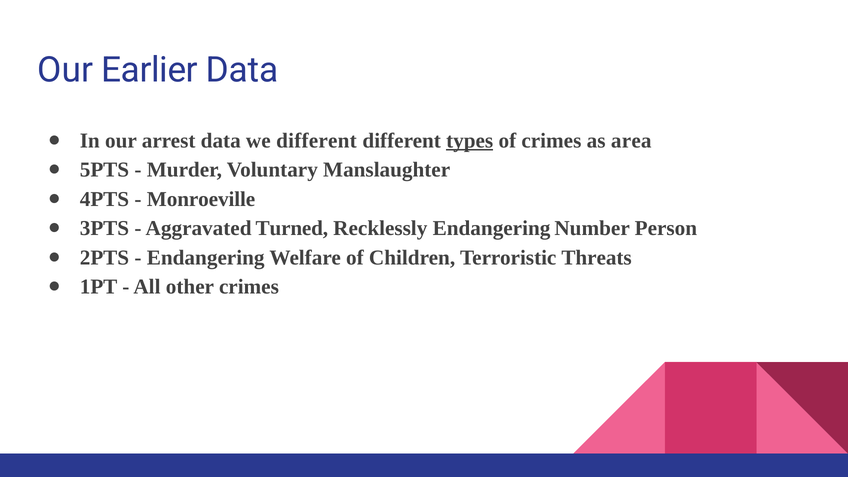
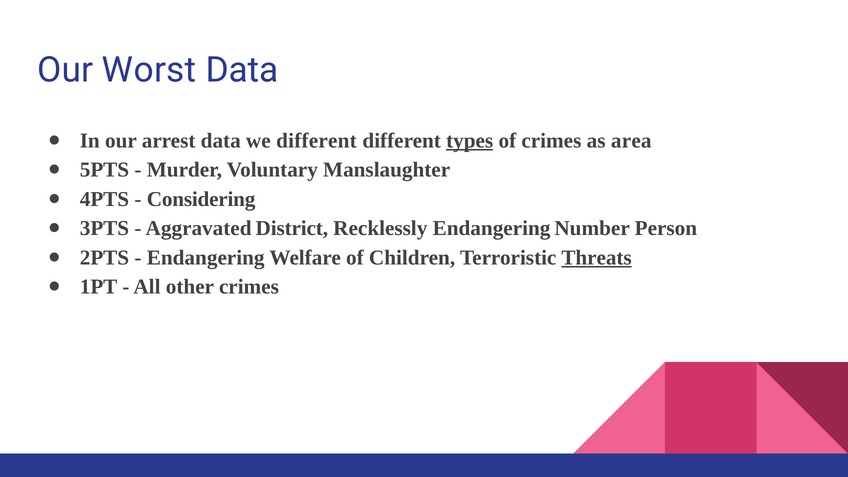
Earlier: Earlier -> Worst (149, 70)
Monroeville: Monroeville -> Considering (201, 199)
Turned: Turned -> District (292, 228)
Threats underline: none -> present (597, 258)
